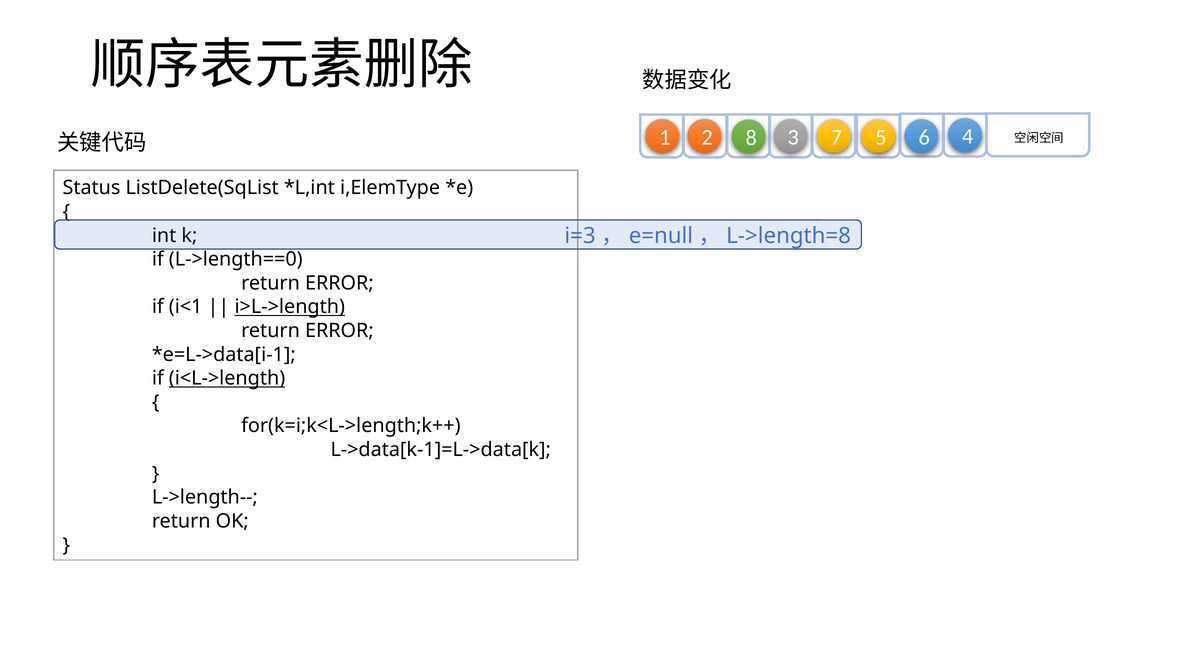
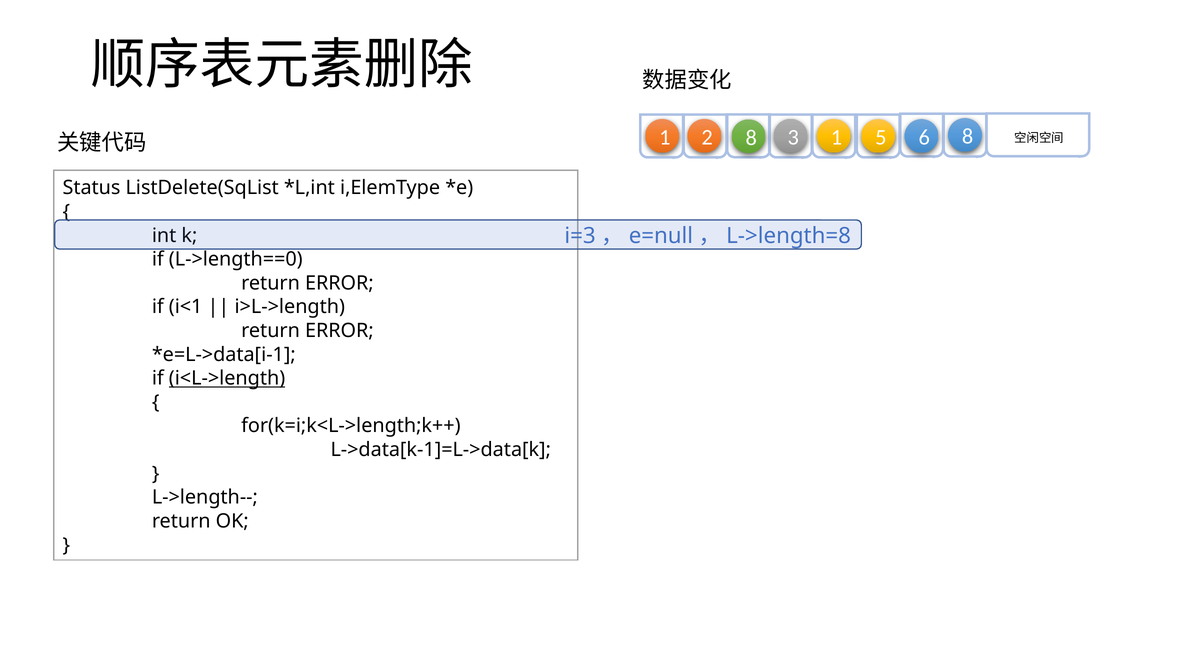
2 7: 7 -> 1 (837, 137)
5 4: 4 -> 8 (968, 136)
i>L->length underline: present -> none (290, 307)
